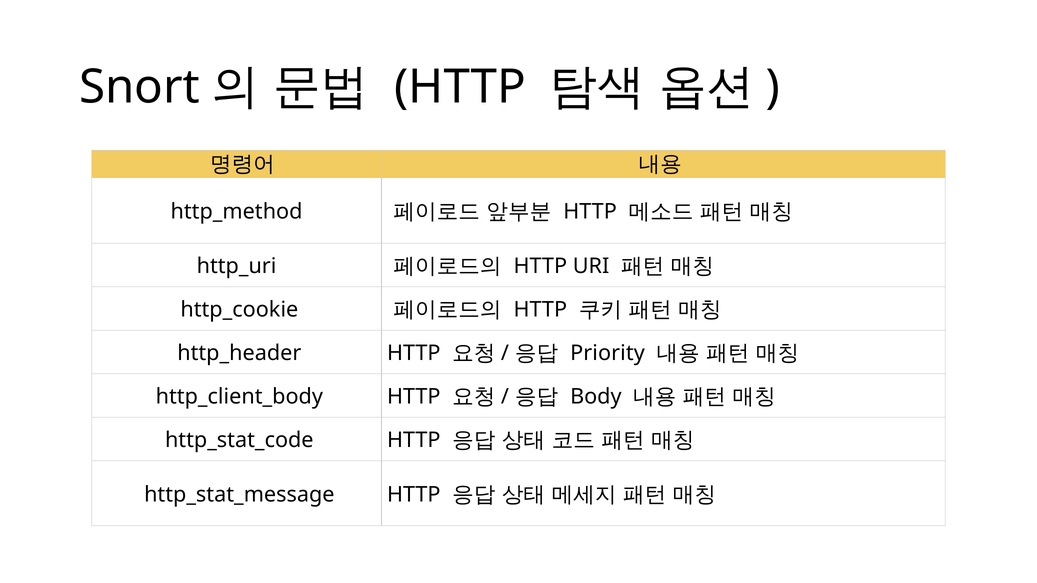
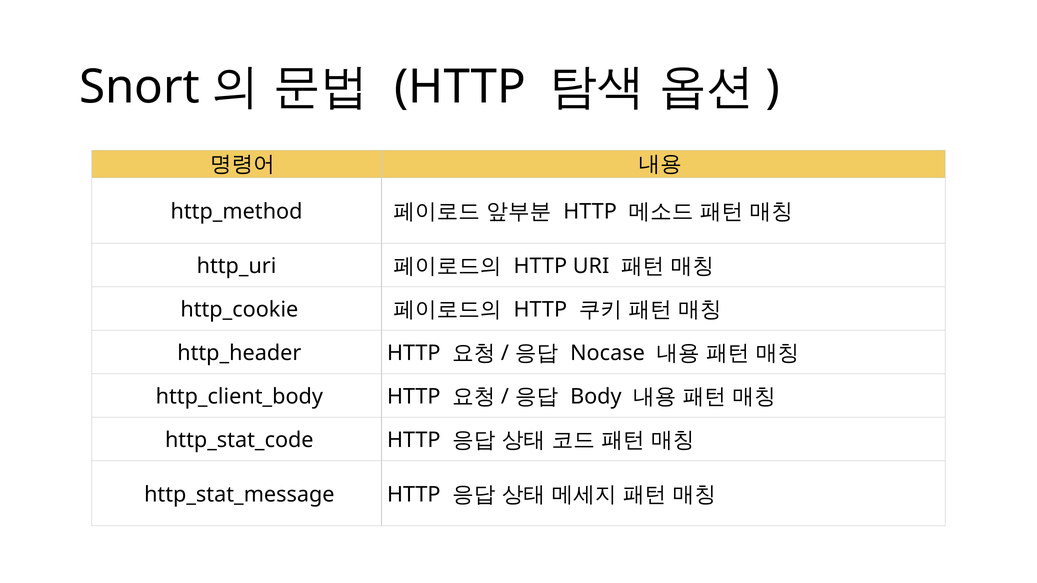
Priority: Priority -> Nocase (608, 353)
